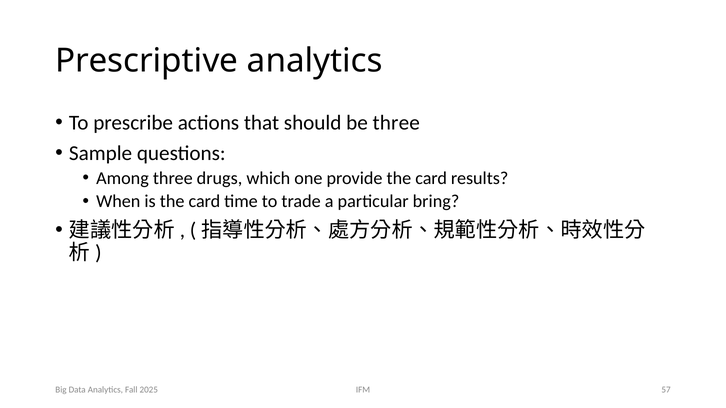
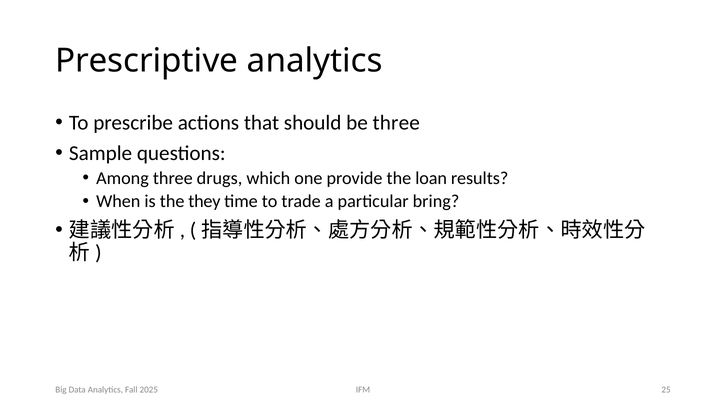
provide the card: card -> loan (431, 178)
is the card: card -> they (204, 202)
57: 57 -> 25 (666, 390)
